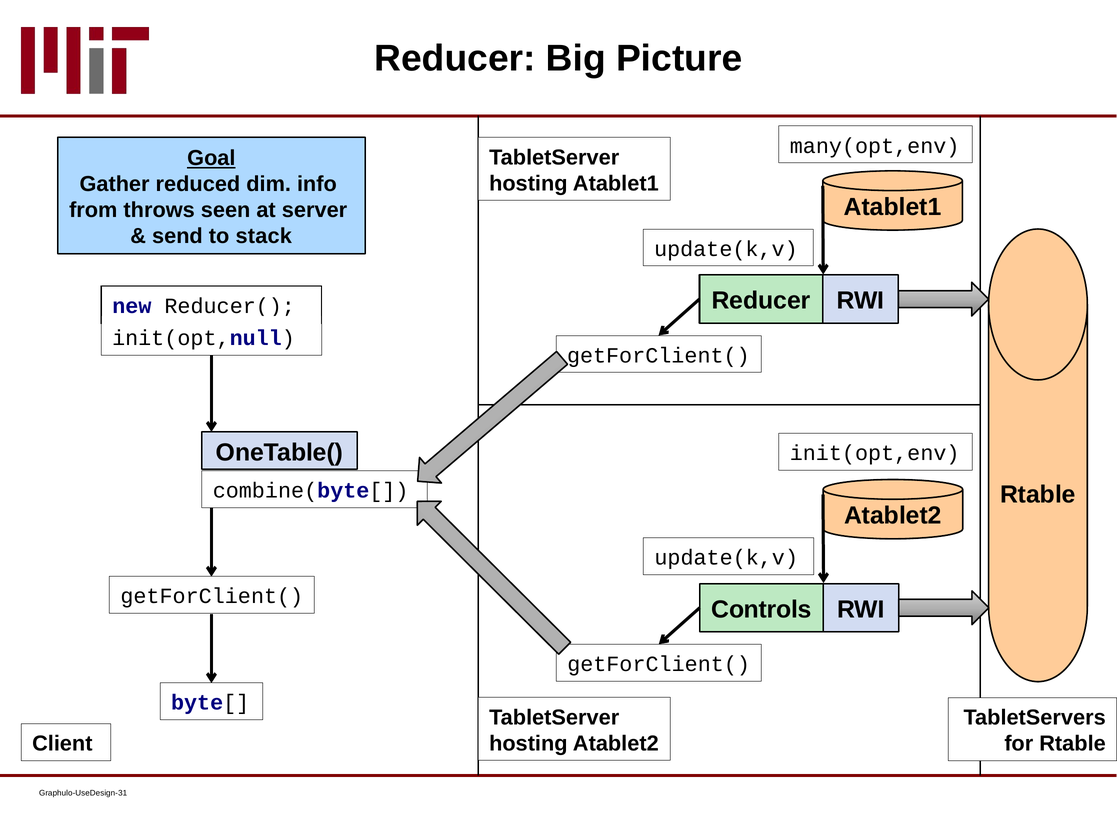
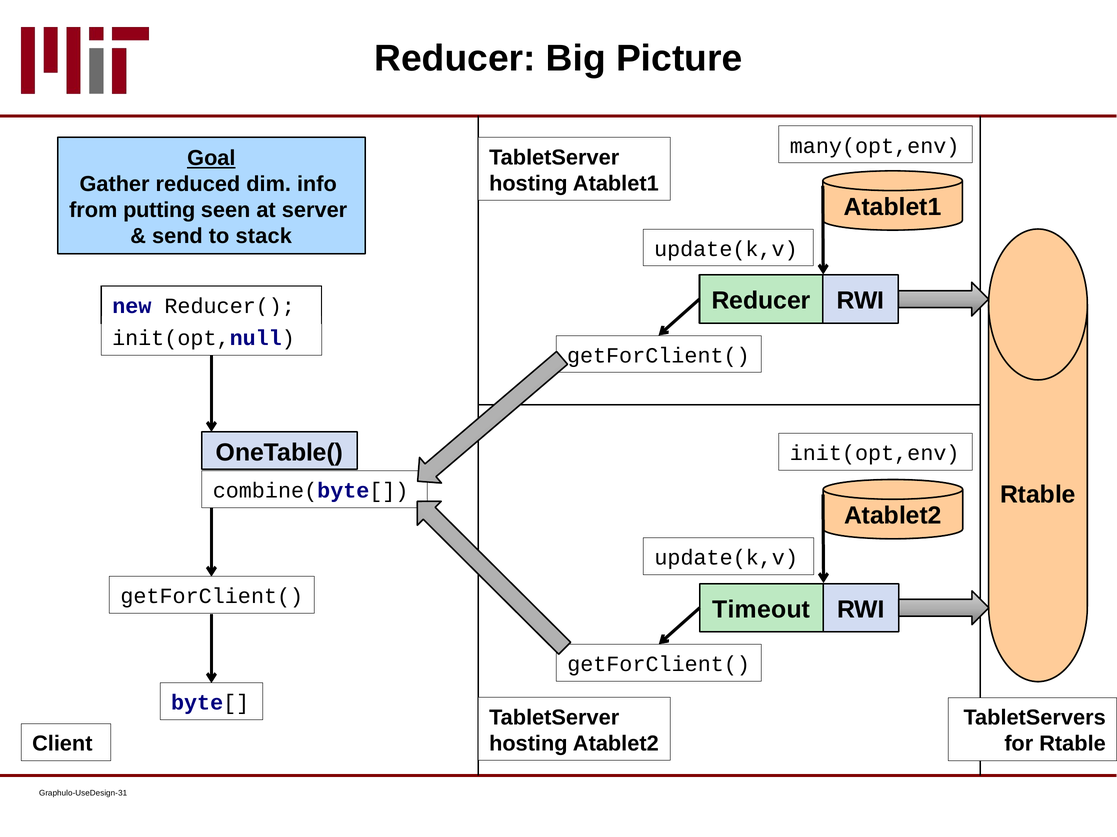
throws: throws -> putting (159, 210)
Controls: Controls -> Timeout (761, 610)
